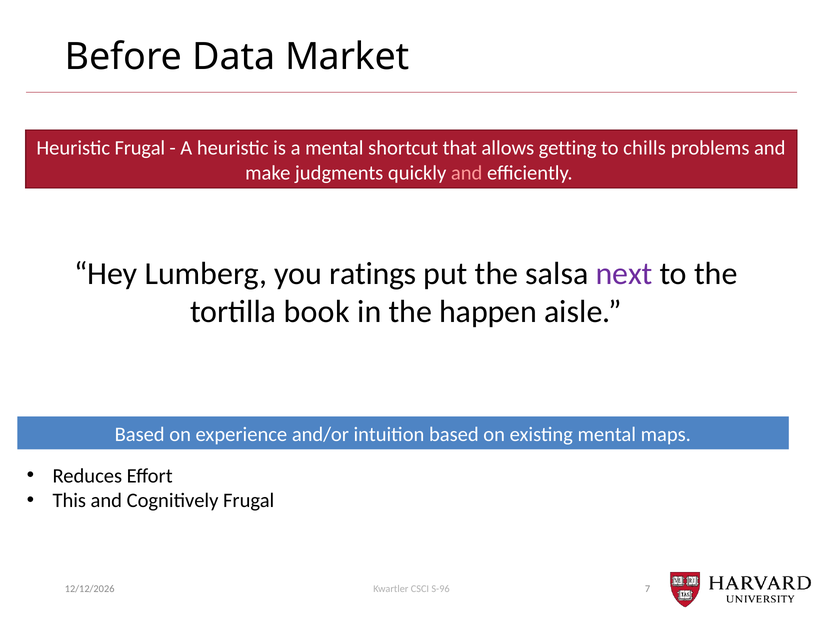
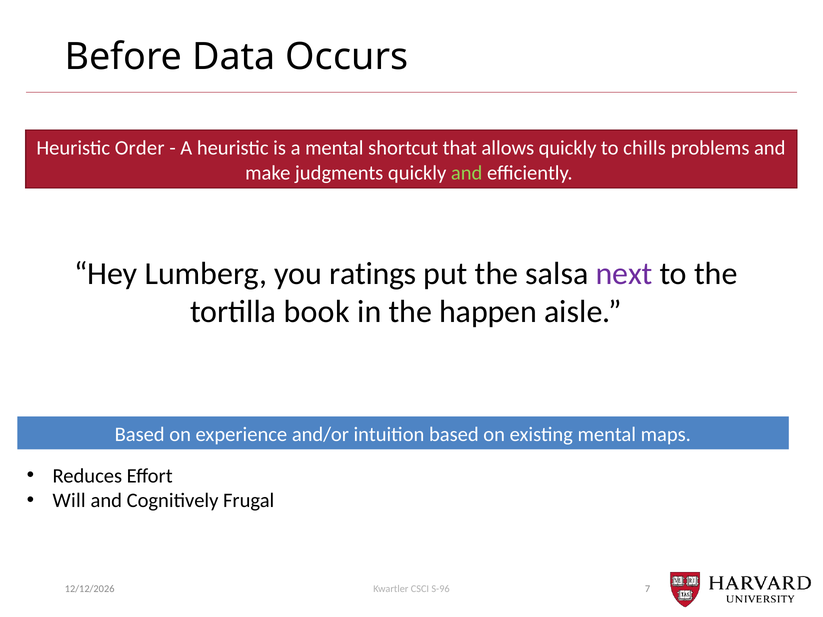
Market: Market -> Occurs (347, 57)
Heuristic Frugal: Frugal -> Order (140, 148)
allows getting: getting -> quickly (568, 148)
and colour: pink -> light green (467, 173)
This: This -> Will (69, 501)
